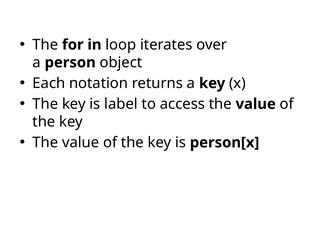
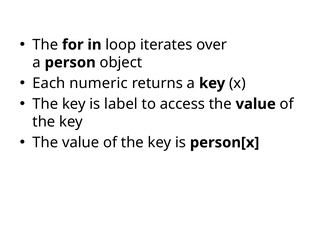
notation: notation -> numeric (98, 83)
